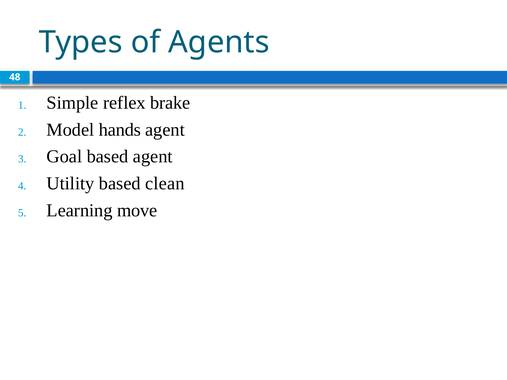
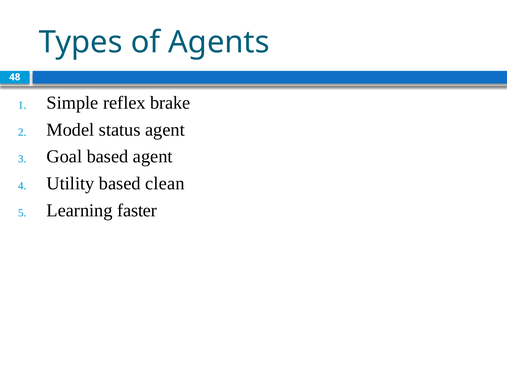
hands: hands -> status (120, 130)
move: move -> faster (137, 210)
